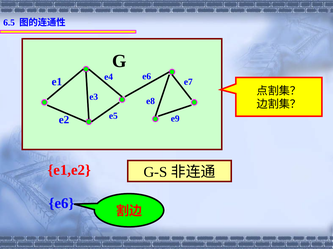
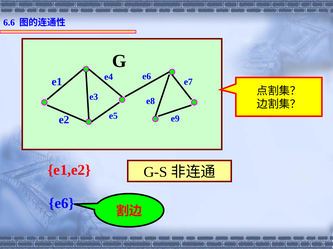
6.5: 6.5 -> 6.6 (9, 23)
